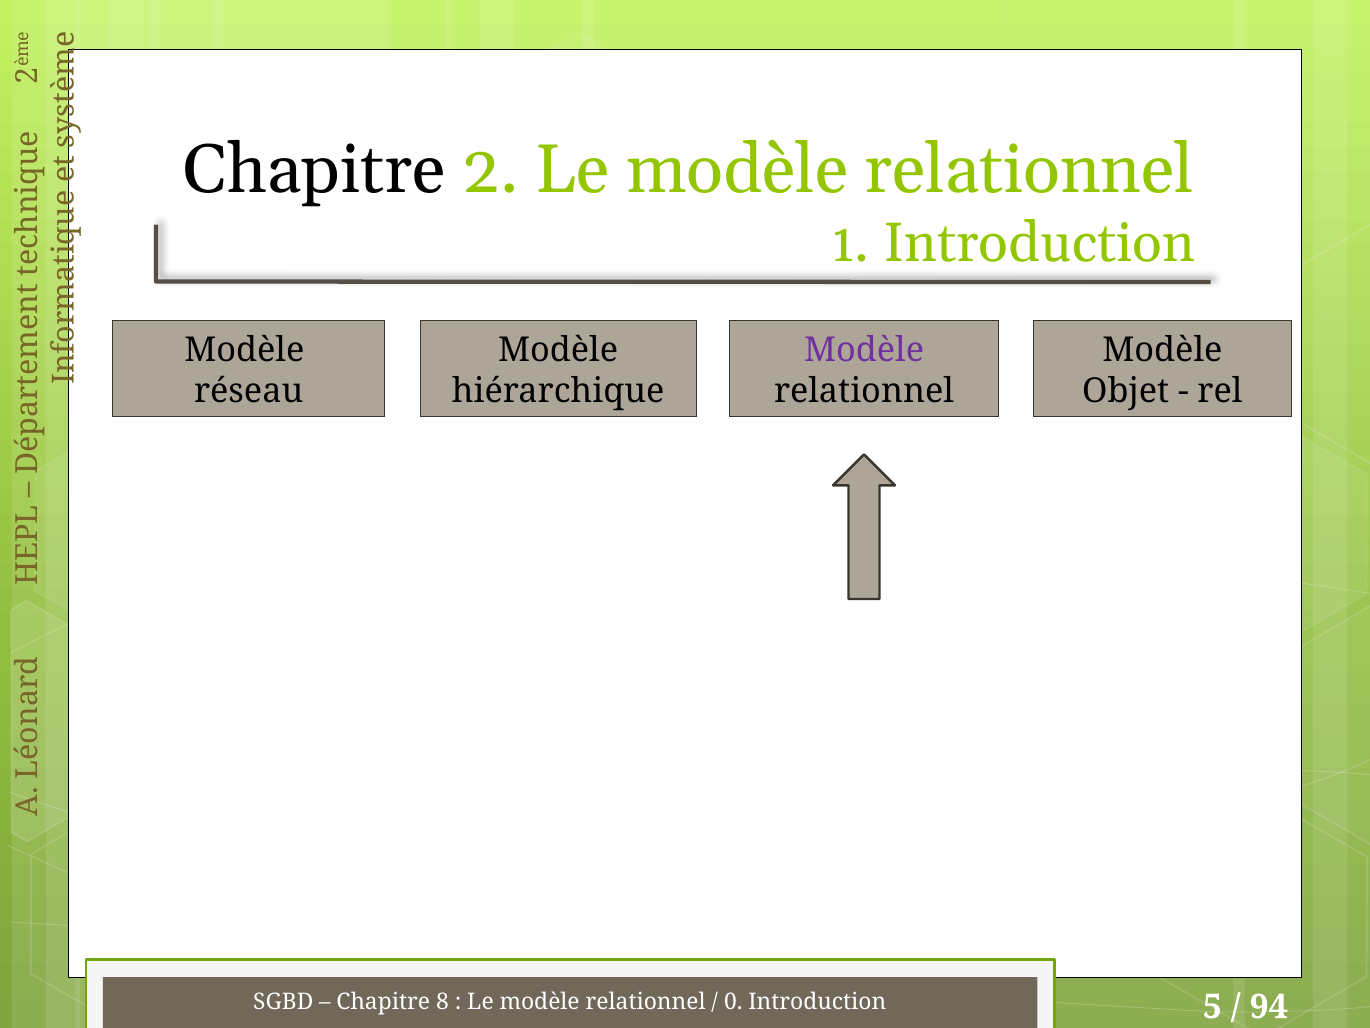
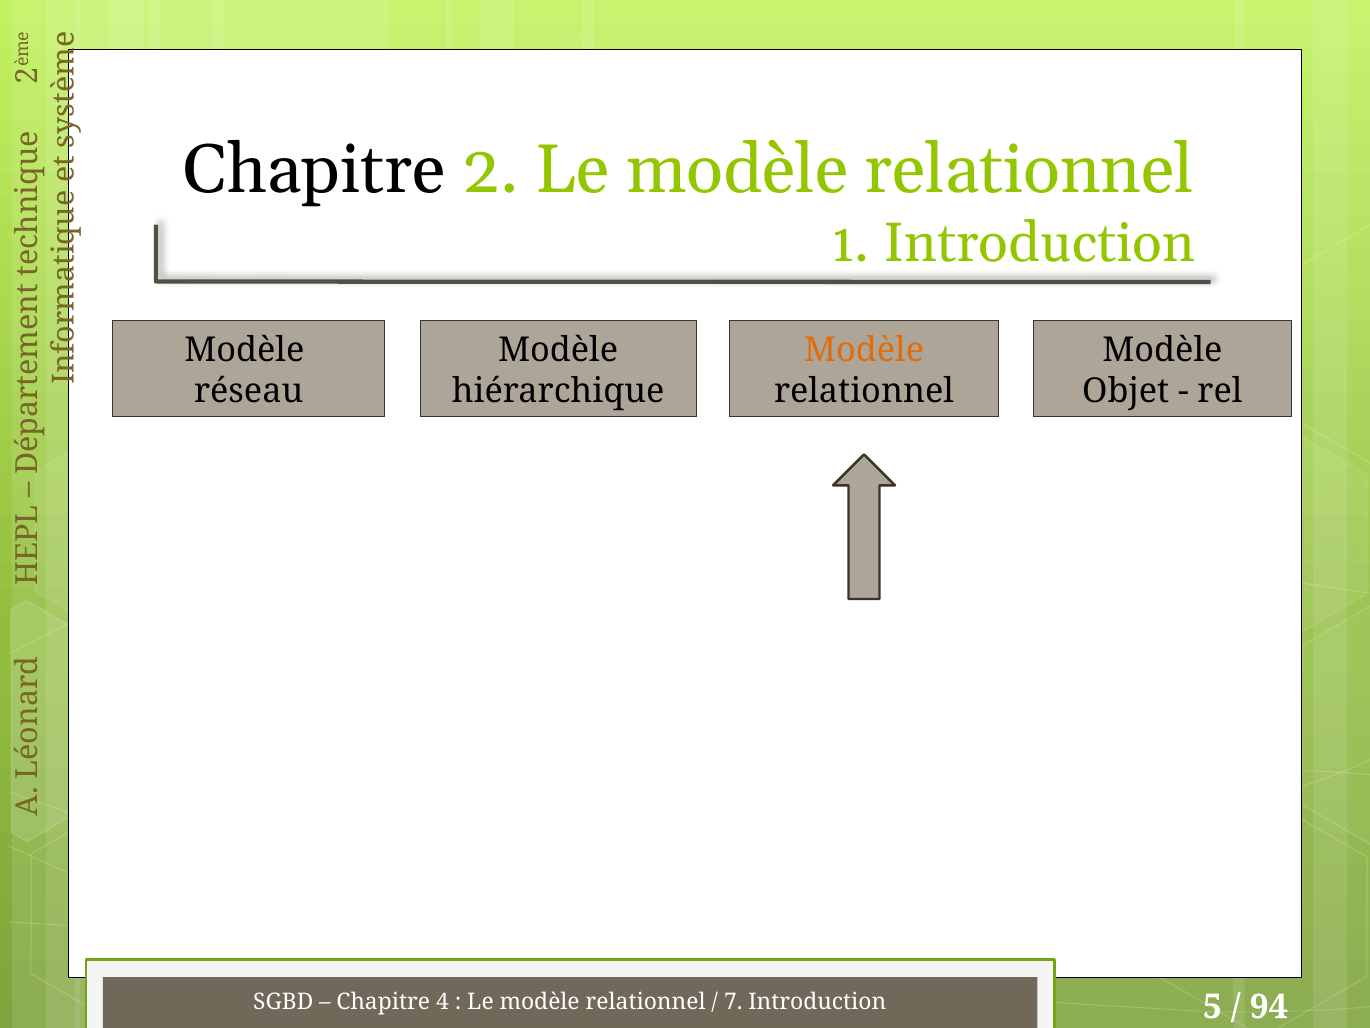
Modèle colour: purple -> orange (864, 350)
8: 8 -> 4 (442, 1002)
0: 0 -> 7 (733, 1002)
